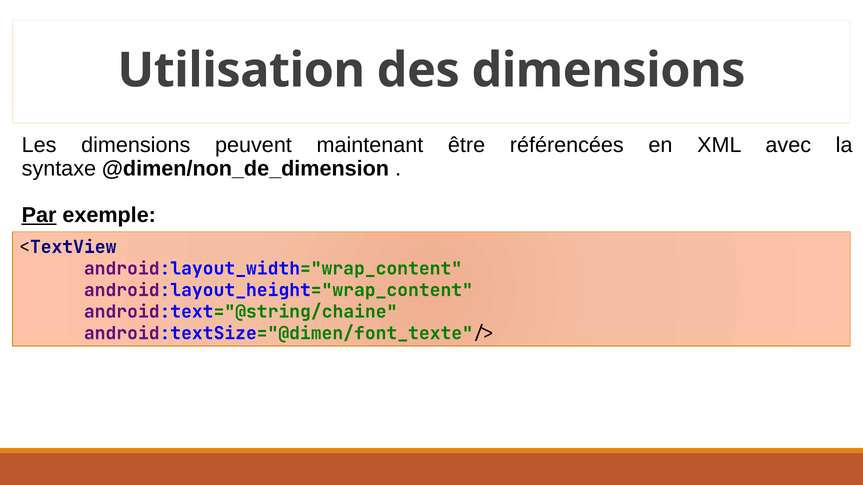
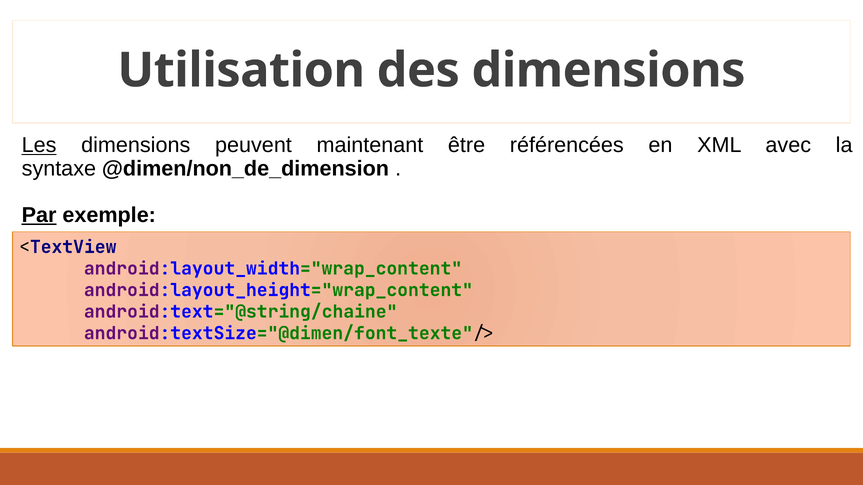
Les underline: none -> present (39, 145)
